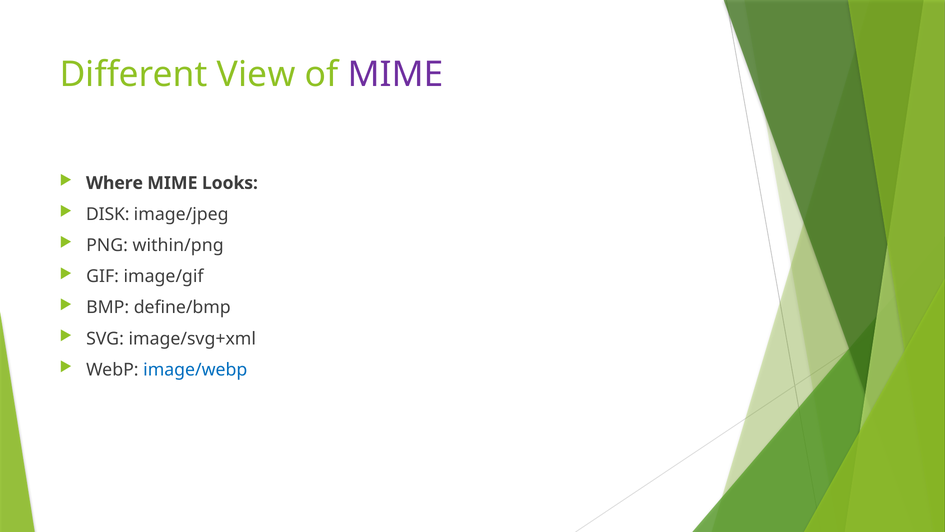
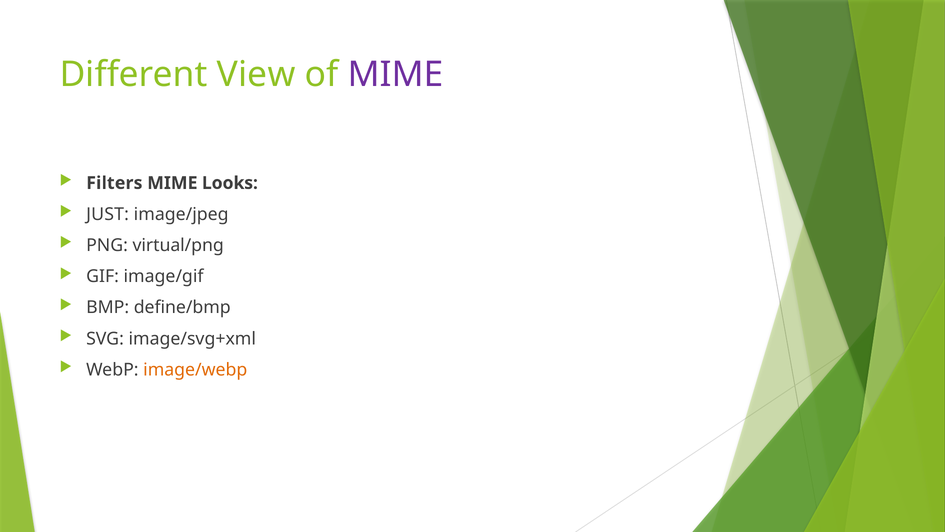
Where: Where -> Filters (114, 183)
DISK: DISK -> JUST (108, 214)
within/png: within/png -> virtual/png (178, 245)
image/webp colour: blue -> orange (195, 370)
